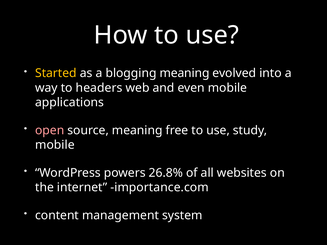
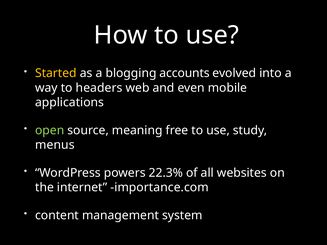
blogging meaning: meaning -> accounts (185, 73)
open colour: pink -> light green (50, 130)
mobile: mobile -> menus (55, 145)
26.8%: 26.8% -> 22.3% (166, 173)
